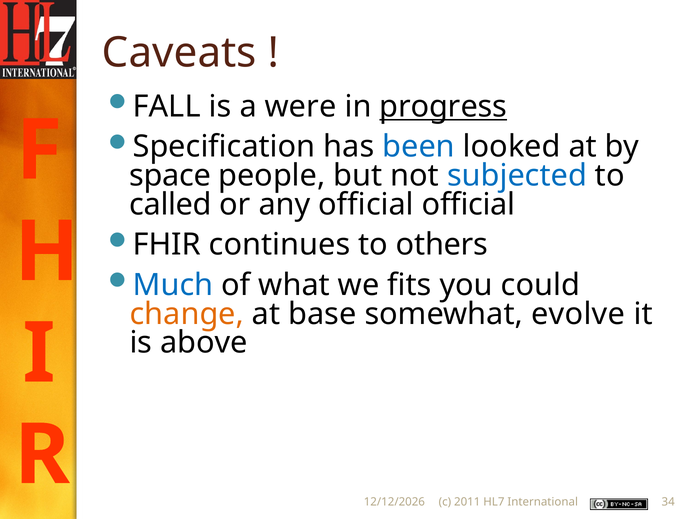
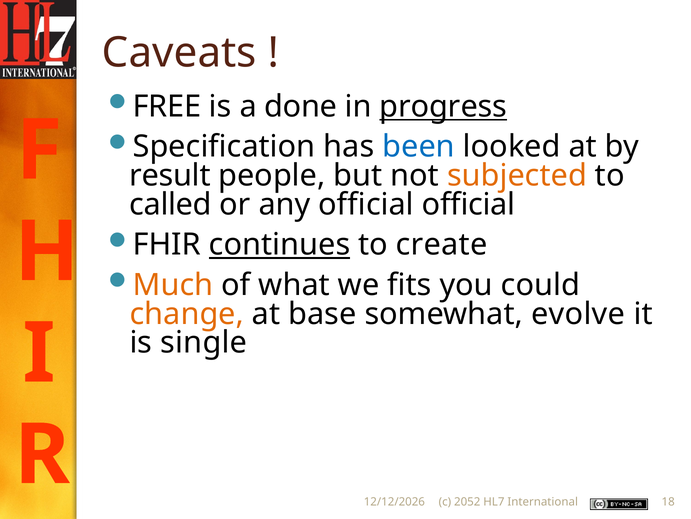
FALL: FALL -> FREE (167, 106)
were: were -> done (301, 106)
space: space -> result (170, 175)
subjected colour: blue -> orange (517, 175)
continues underline: none -> present (280, 244)
others: others -> create (442, 244)
Much colour: blue -> orange (173, 285)
above: above -> single (204, 342)
2011: 2011 -> 2052 (467, 501)
34: 34 -> 18 (668, 501)
